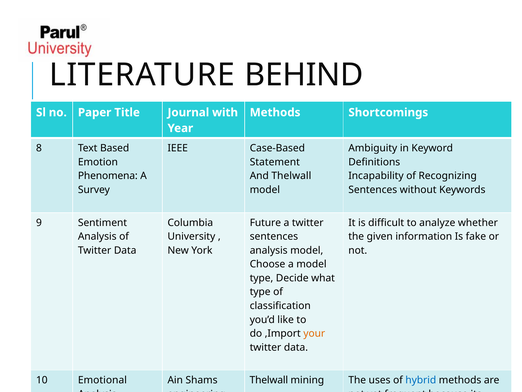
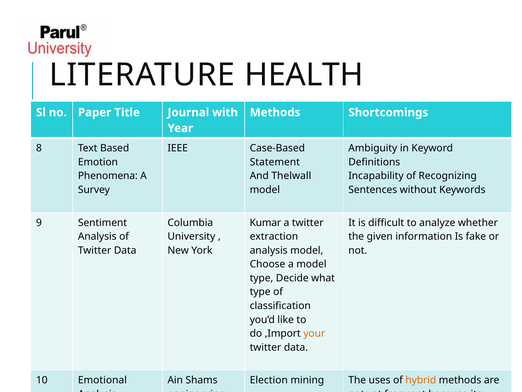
BEHIND: BEHIND -> HEALTH (304, 75)
Future: Future -> Kumar (265, 222)
sentences: sentences -> extraction (274, 236)
Thelwall: Thelwall -> Election (269, 380)
hybrid colour: blue -> orange (421, 380)
